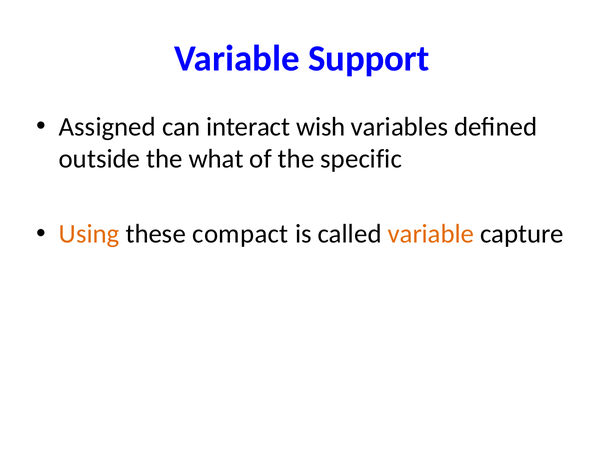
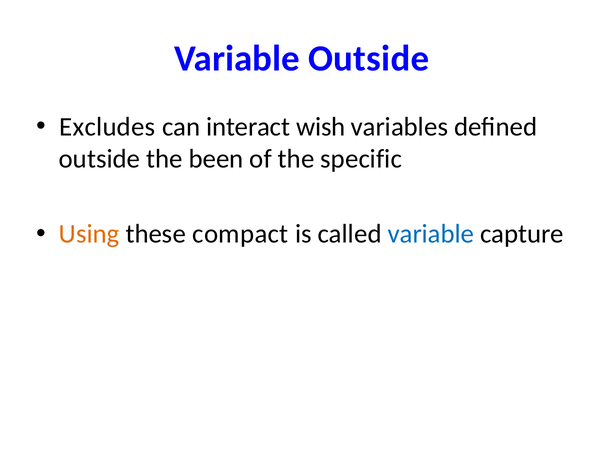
Variable Support: Support -> Outside (369, 58)
Assigned: Assigned -> Excludes (107, 127)
what: what -> been (216, 159)
variable colour: orange -> blue (431, 234)
